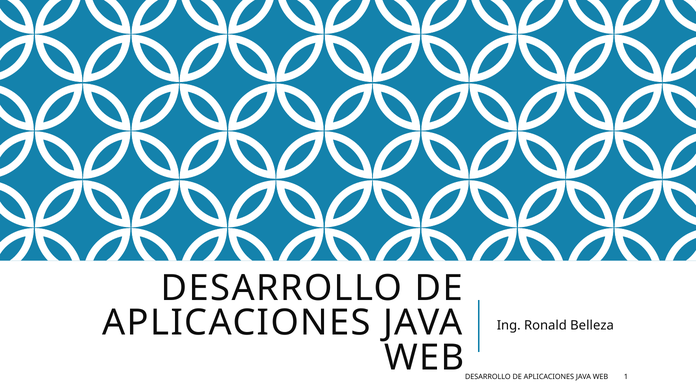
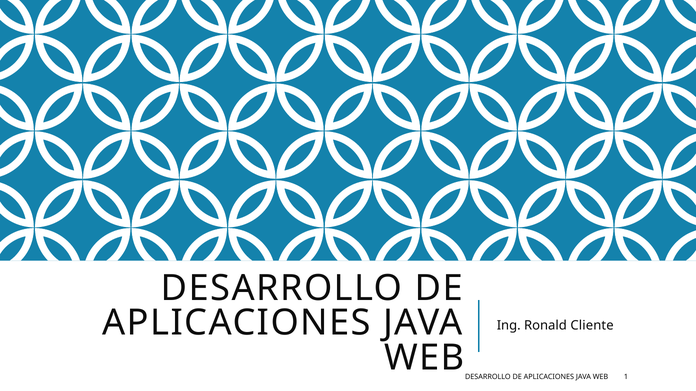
Belleza: Belleza -> Cliente (592, 326)
